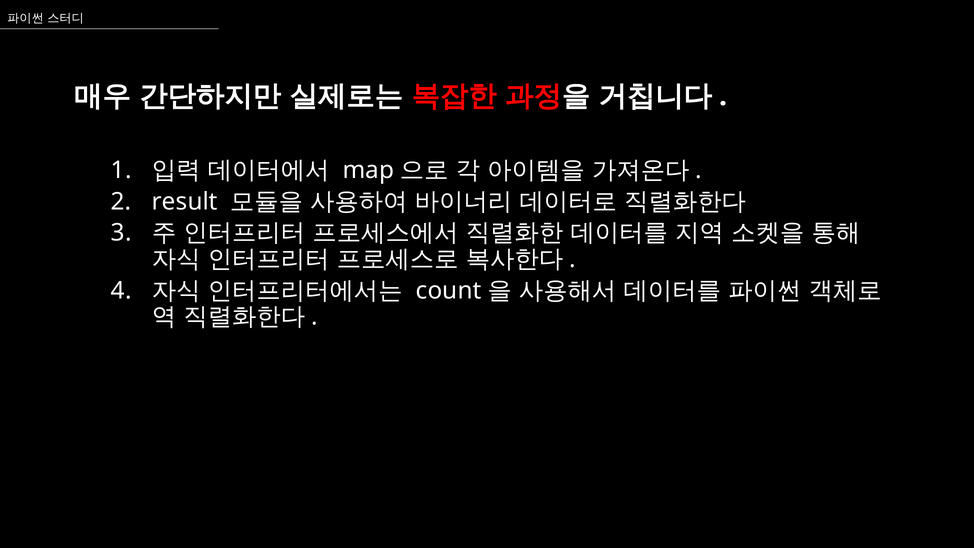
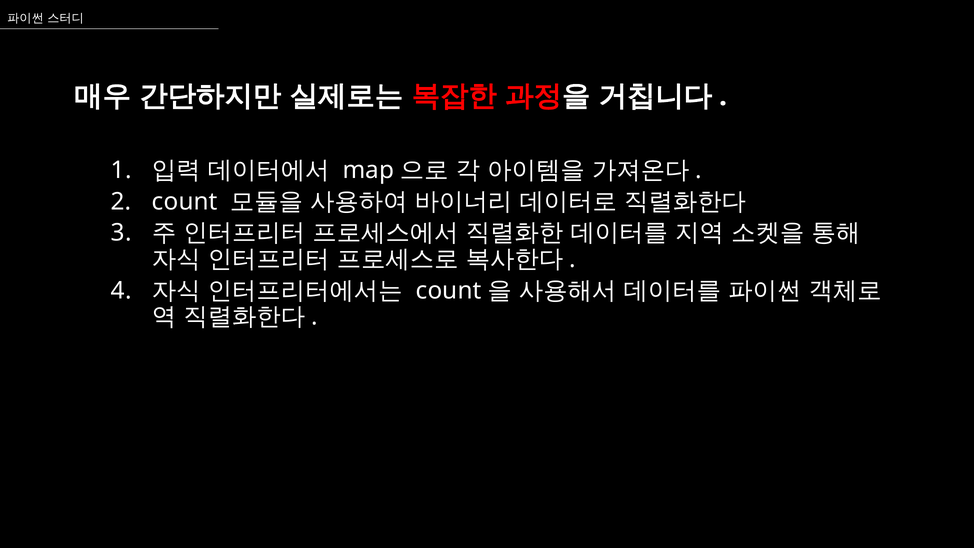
result: result -> count (185, 201)
